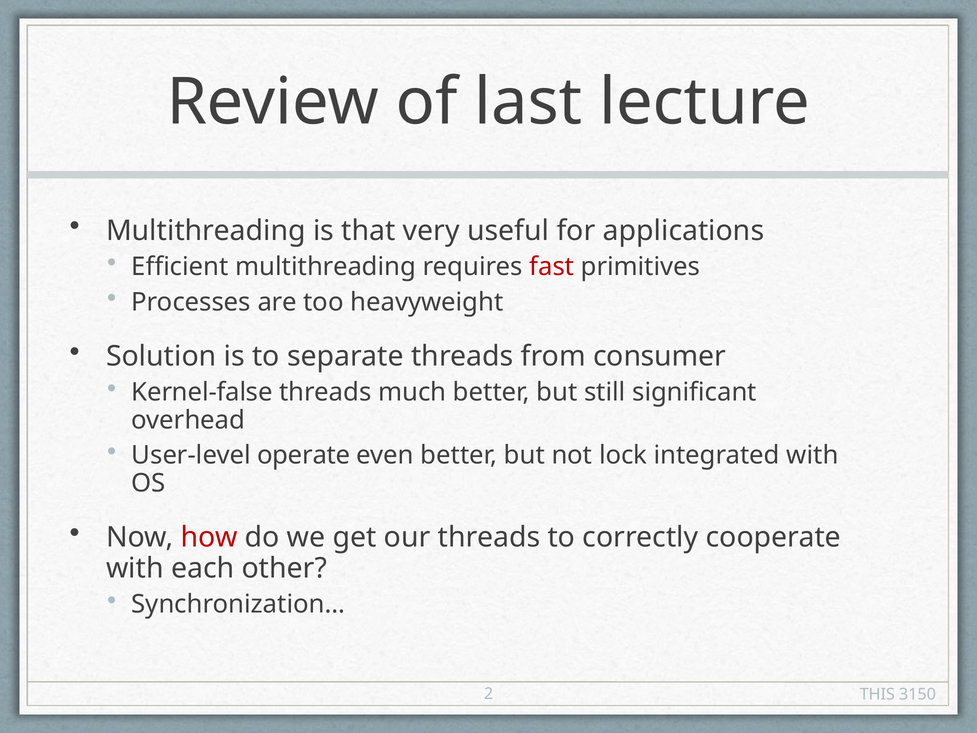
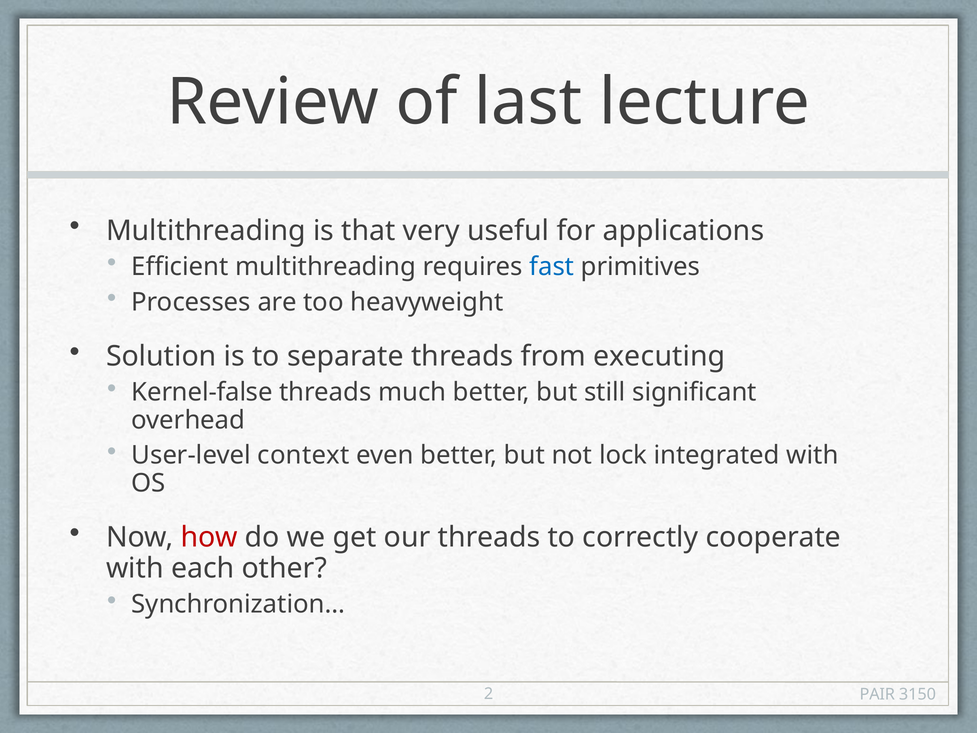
fast colour: red -> blue (552, 267)
consumer: consumer -> executing (659, 356)
operate: operate -> context (303, 455)
THIS: THIS -> PAIR (877, 694)
